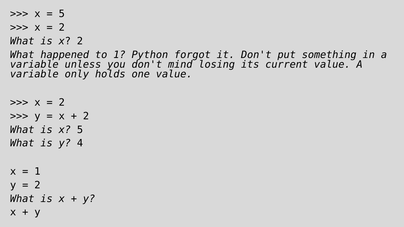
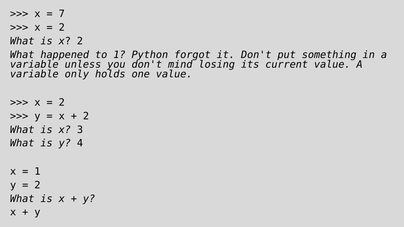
5: 5 -> 7 (62, 14)
x 5: 5 -> 3 (80, 130)
